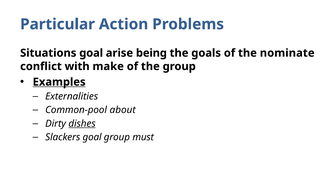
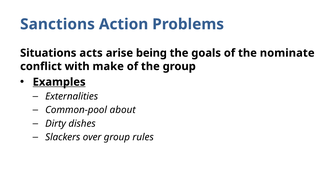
Particular: Particular -> Sanctions (57, 24)
Situations goal: goal -> acts (91, 53)
dishes underline: present -> none (82, 124)
Slackers goal: goal -> over (92, 138)
must: must -> rules (143, 138)
